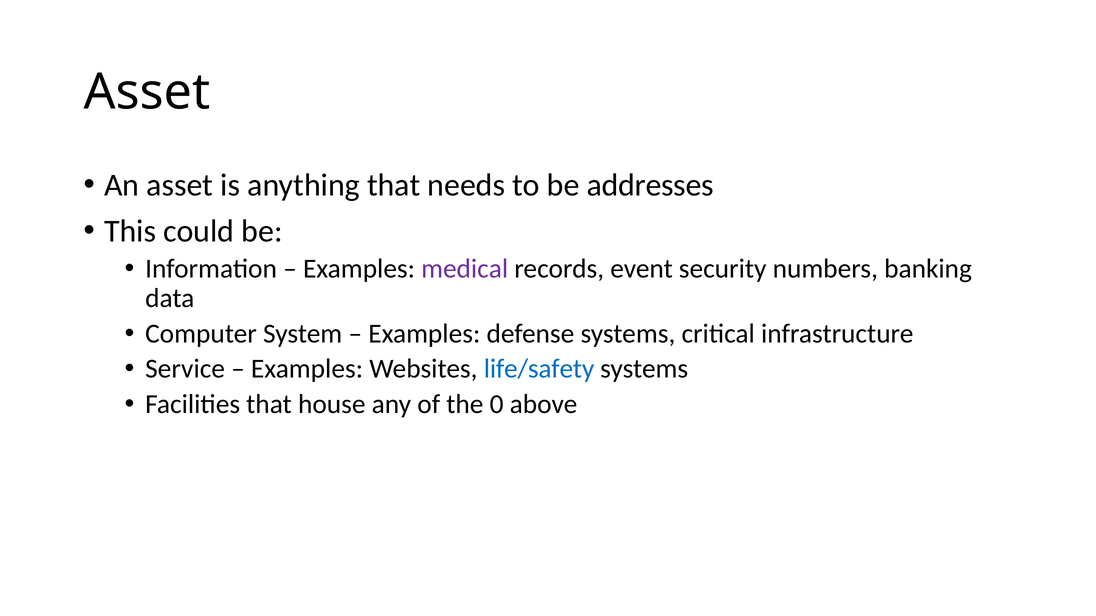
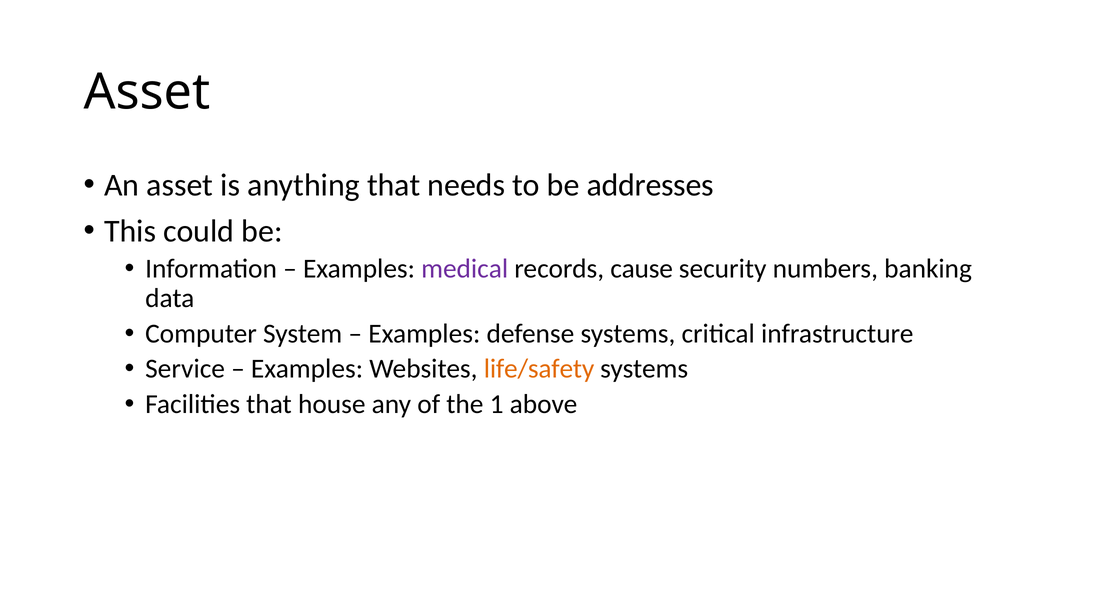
event: event -> cause (642, 269)
life/safety colour: blue -> orange (539, 369)
0: 0 -> 1 (497, 404)
